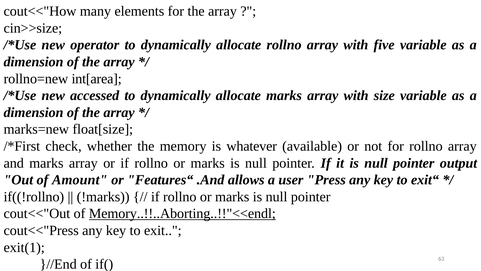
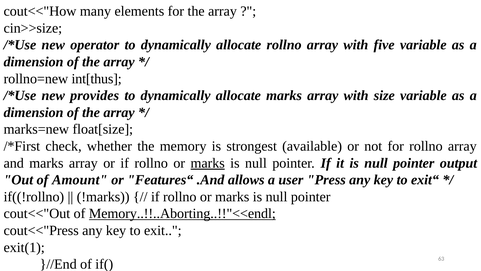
int[area: int[area -> int[thus (97, 79)
accessed: accessed -> provides (95, 95)
whatever: whatever -> strongest (252, 146)
marks underline: none -> present (208, 163)
